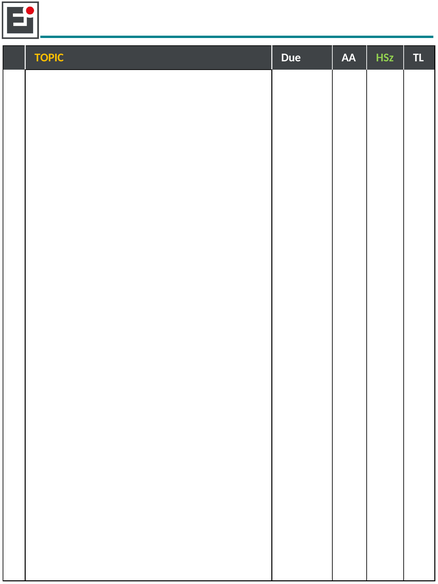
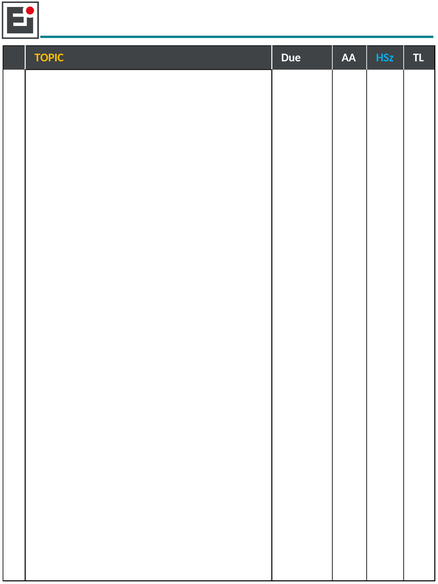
HSz colour: light green -> light blue (385, 58)
